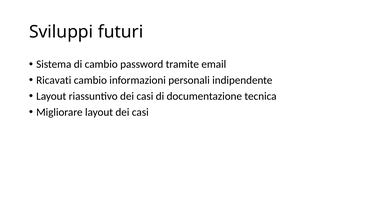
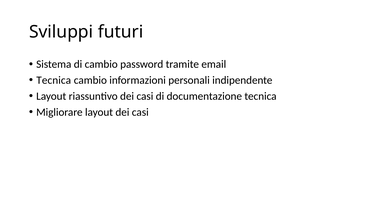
Ricavati: Ricavati -> Tecnica (54, 80)
